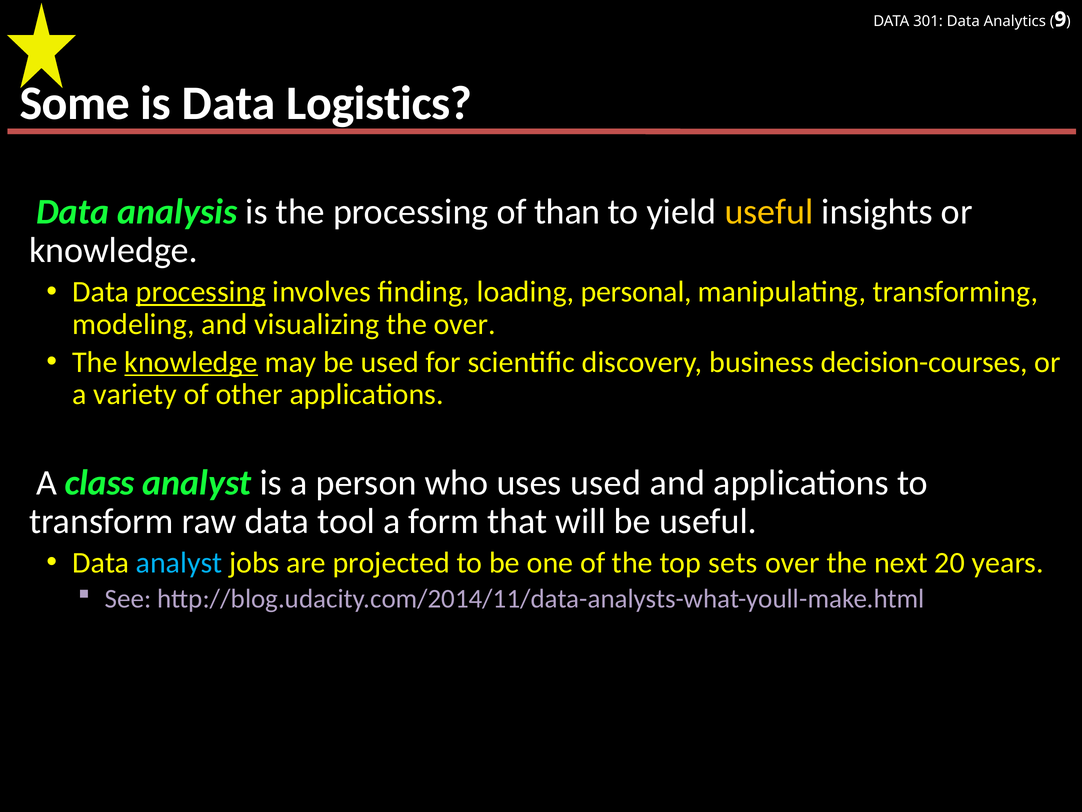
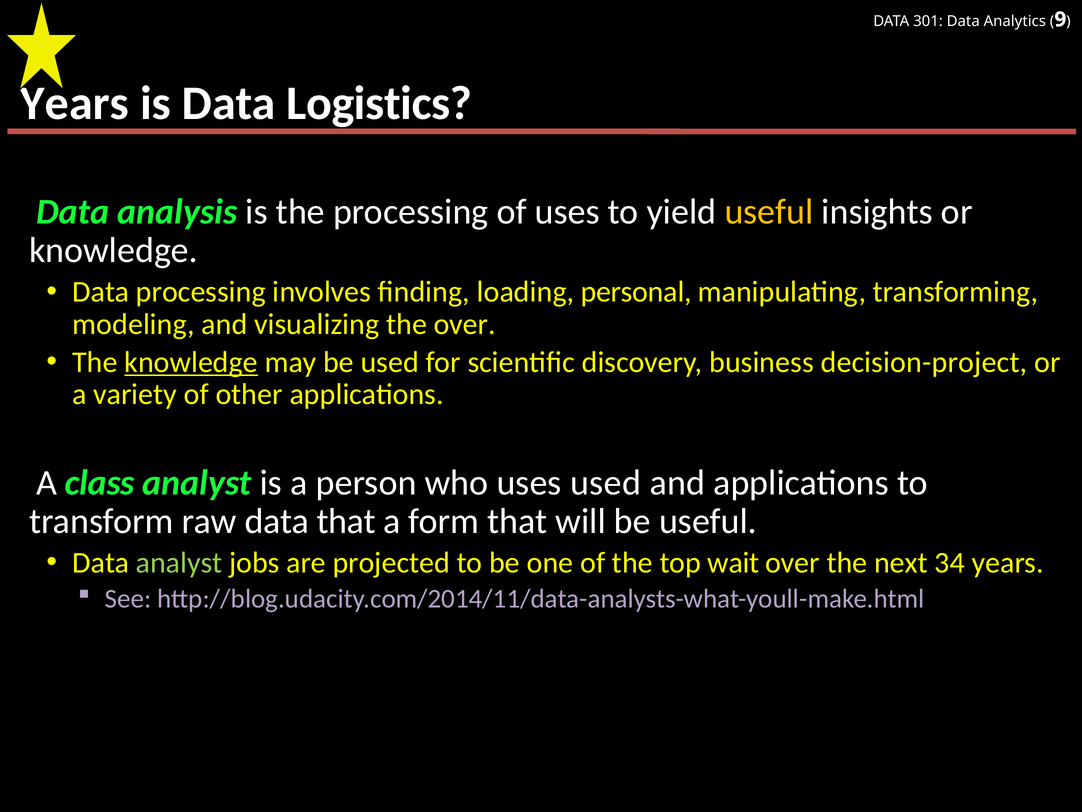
Some: Some -> Years (74, 103)
of than: than -> uses (567, 212)
processing underline: present -> none (201, 292)
decision-courses: decision-courses -> decision-project (924, 362)
data tool: tool -> that (346, 521)
analyst colour: light blue -> light green (179, 562)
sets: sets -> wait (733, 562)
20: 20 -> 34 (950, 562)
